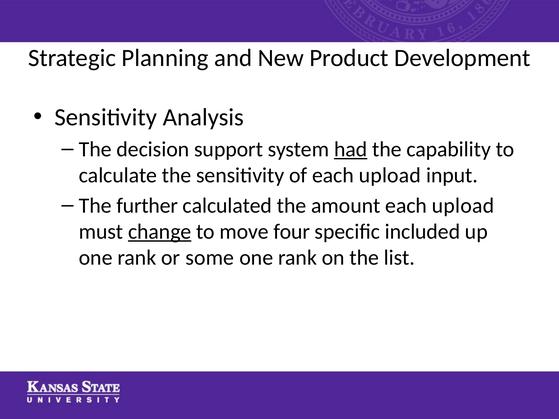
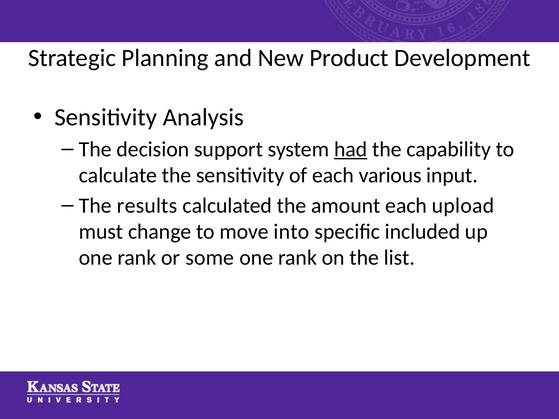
of each upload: upload -> various (390, 175)
further: further -> results (147, 206)
change underline: present -> none (160, 232)
four: four -> into (291, 232)
